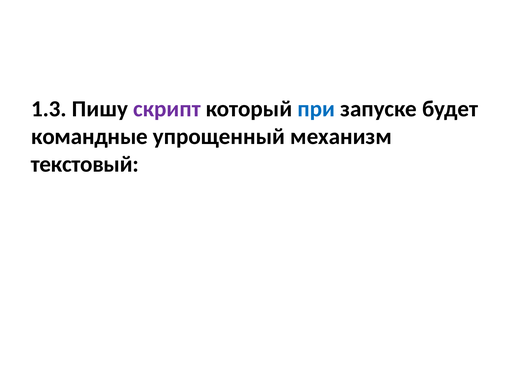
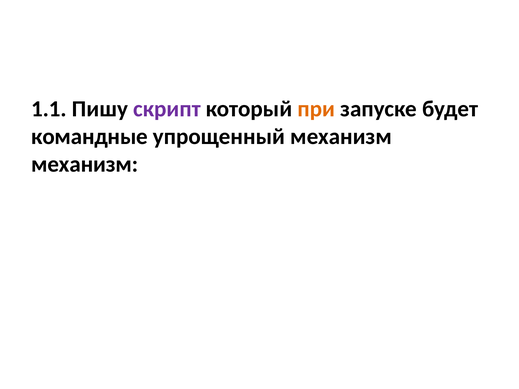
1.3: 1.3 -> 1.1 (49, 109)
при colour: blue -> orange (316, 109)
текстовый: текстовый -> механизм (85, 164)
